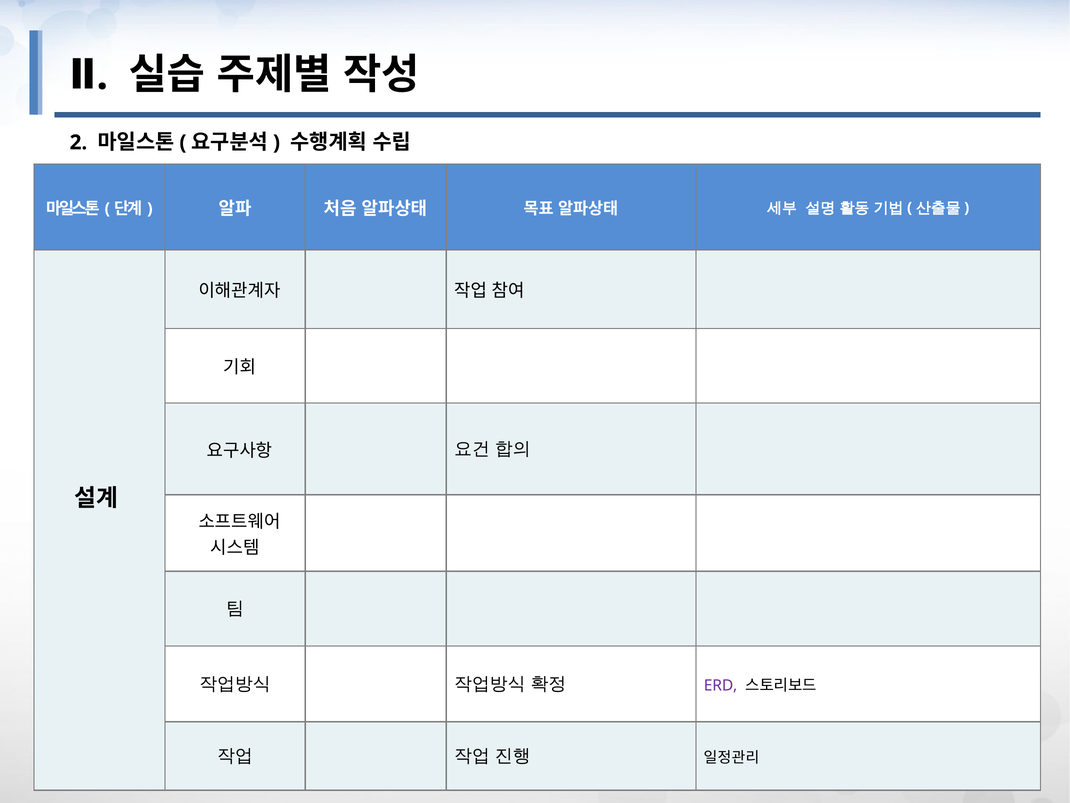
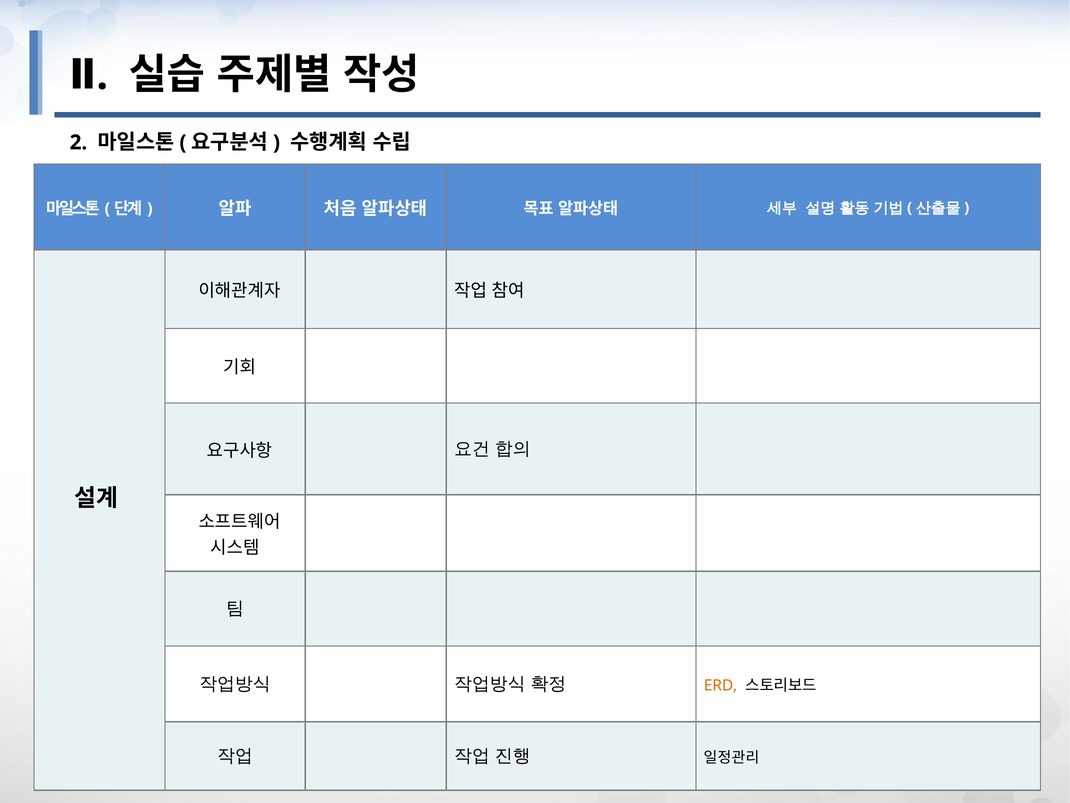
ERD colour: purple -> orange (721, 685)
